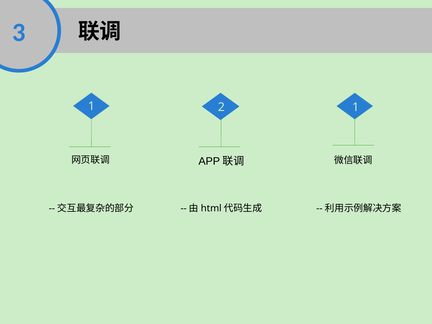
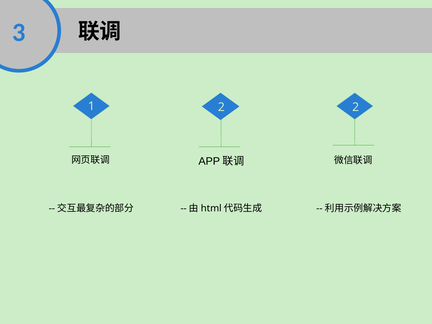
2 1: 1 -> 2 (356, 107)
